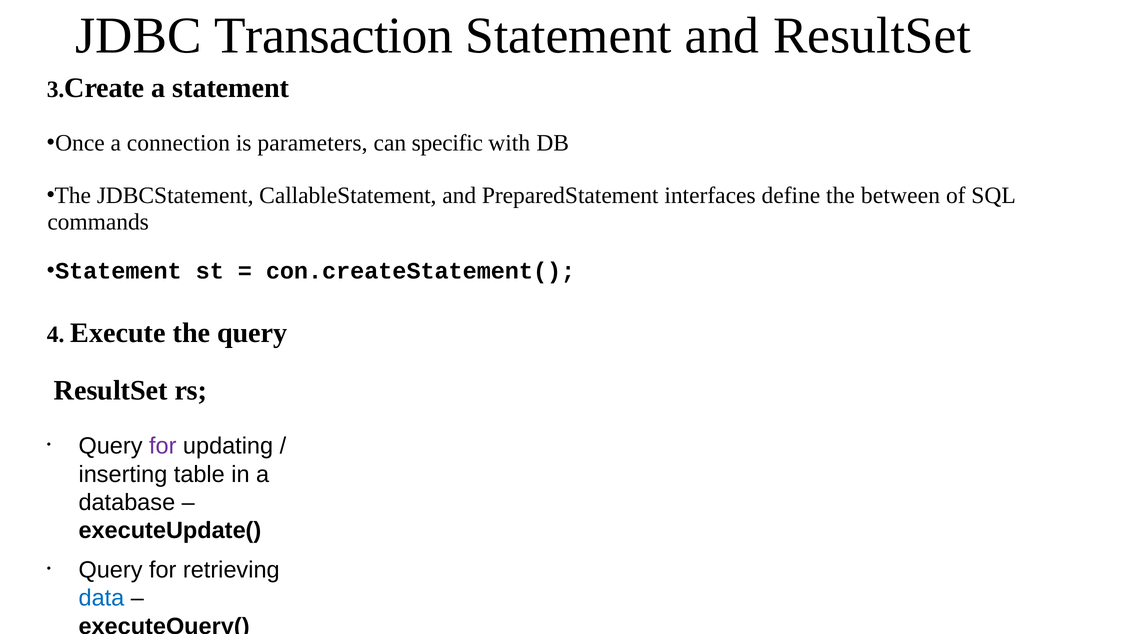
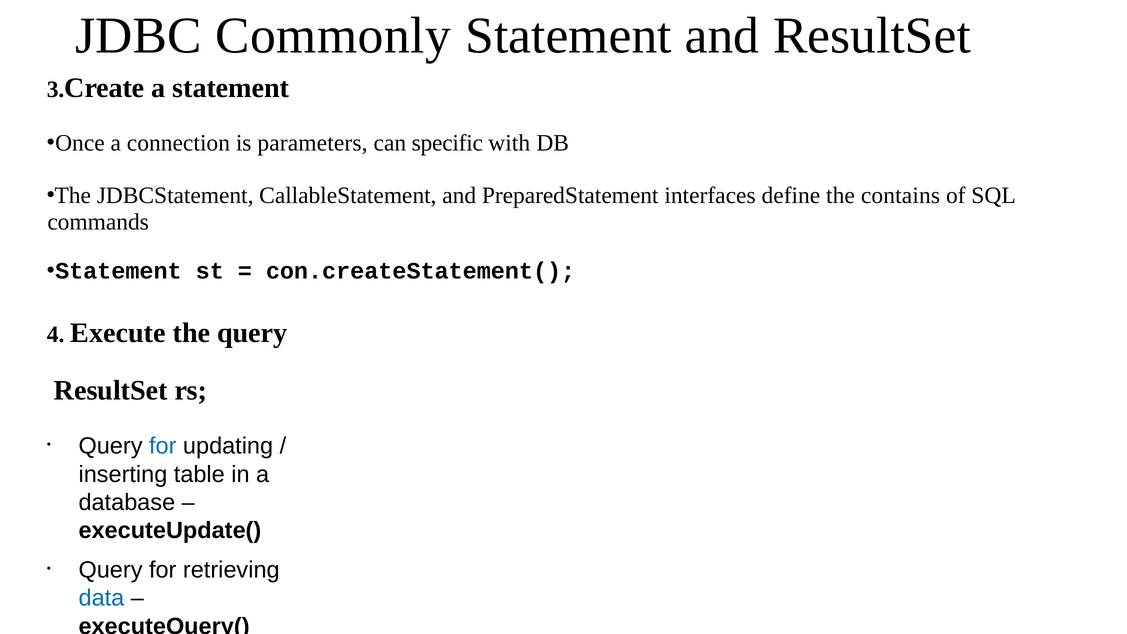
Transaction: Transaction -> Commonly (333, 36)
between: between -> contains (900, 196)
for colour: purple -> blue (163, 446)
